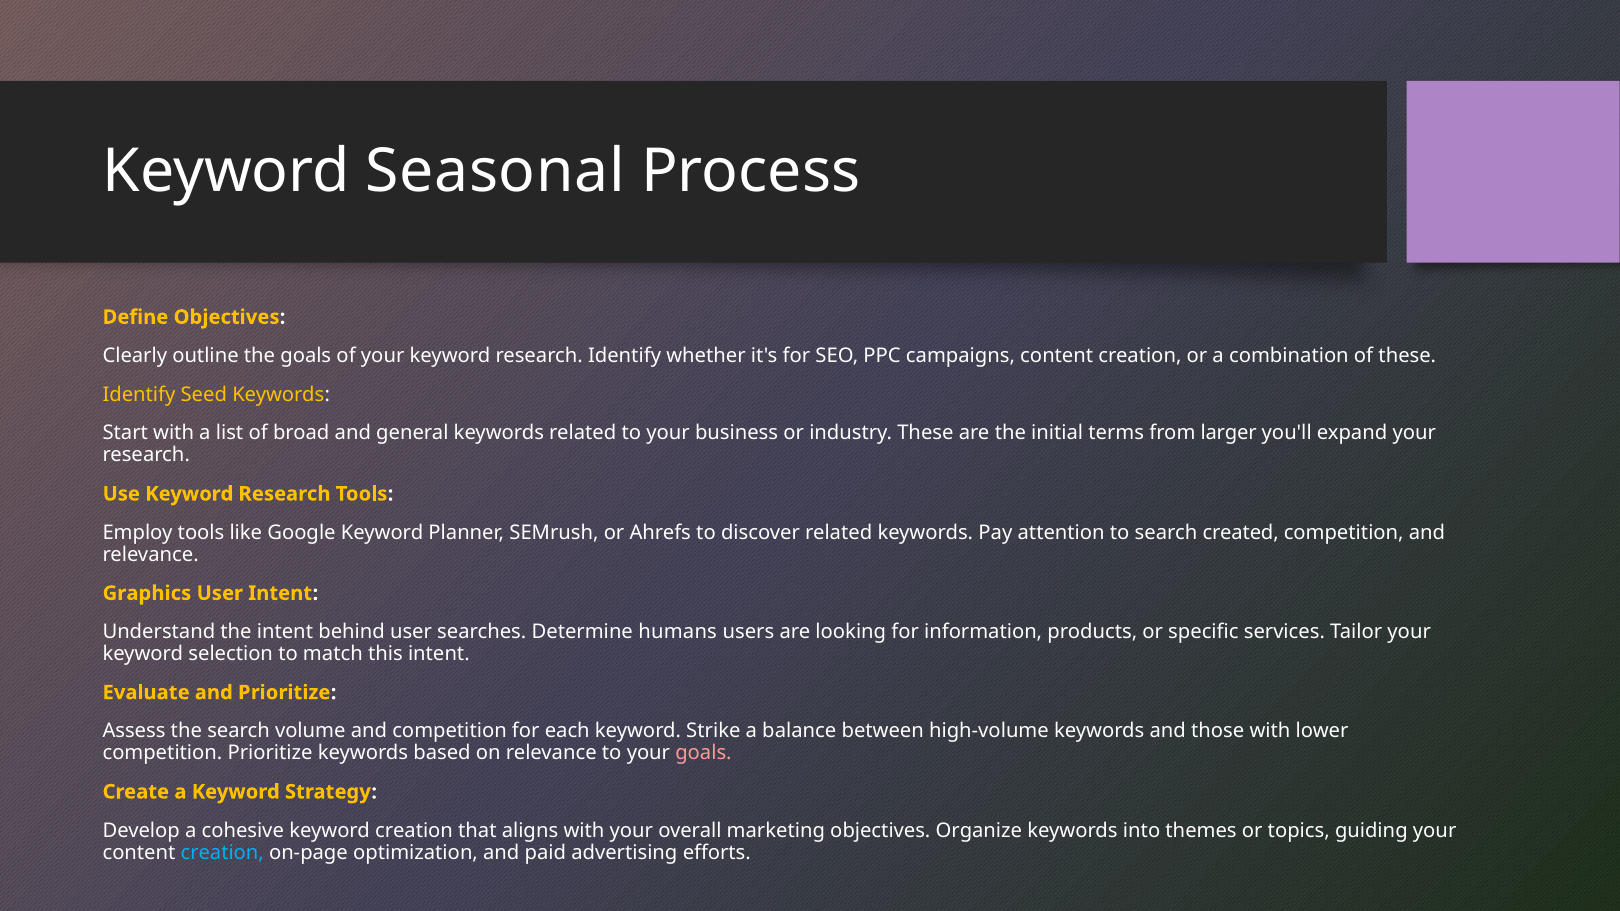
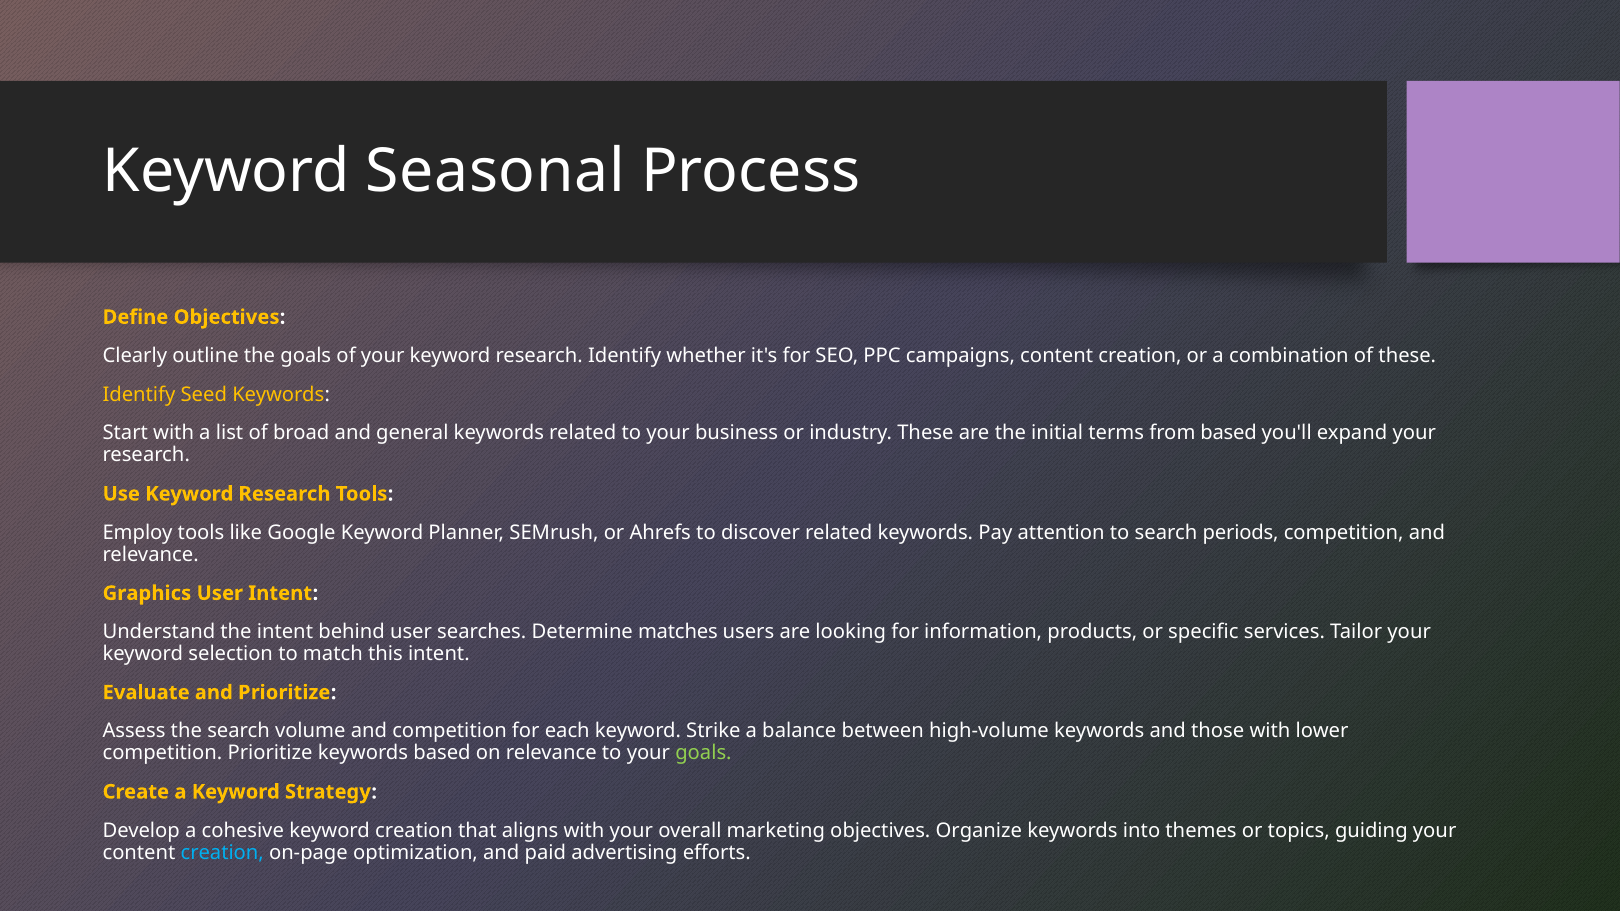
from larger: larger -> based (1229, 433)
created: created -> periods (1241, 533)
humans: humans -> matches (678, 632)
goals colour: pink -> light green (703, 753)
